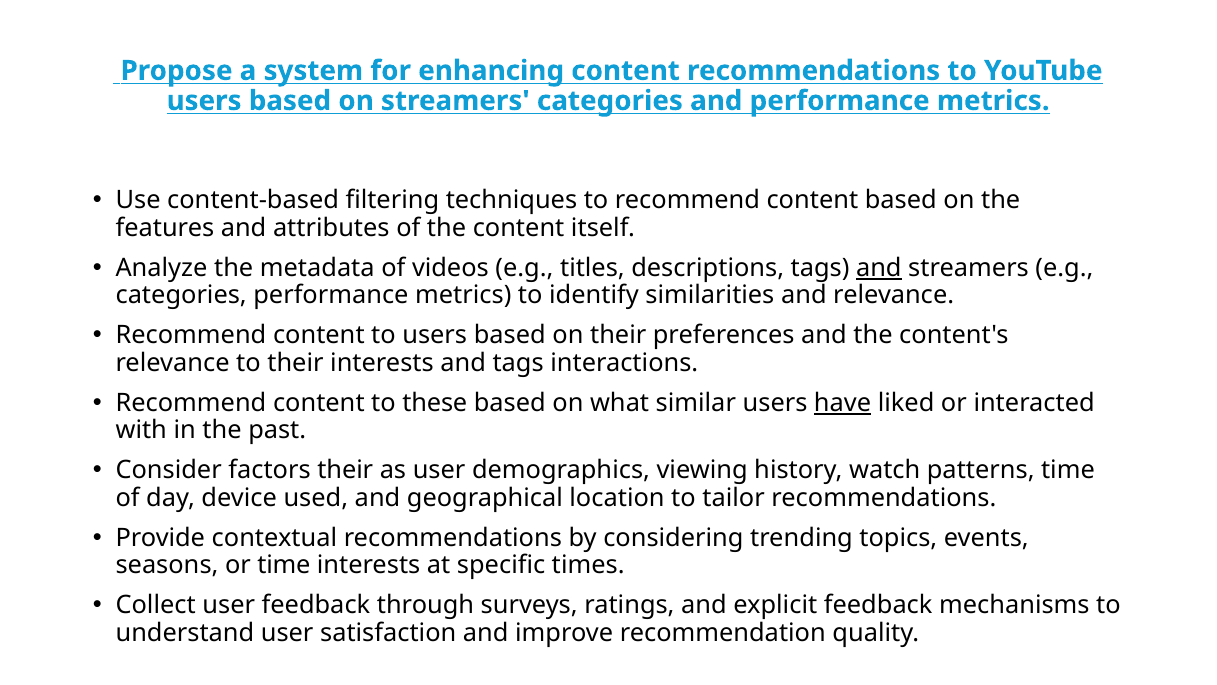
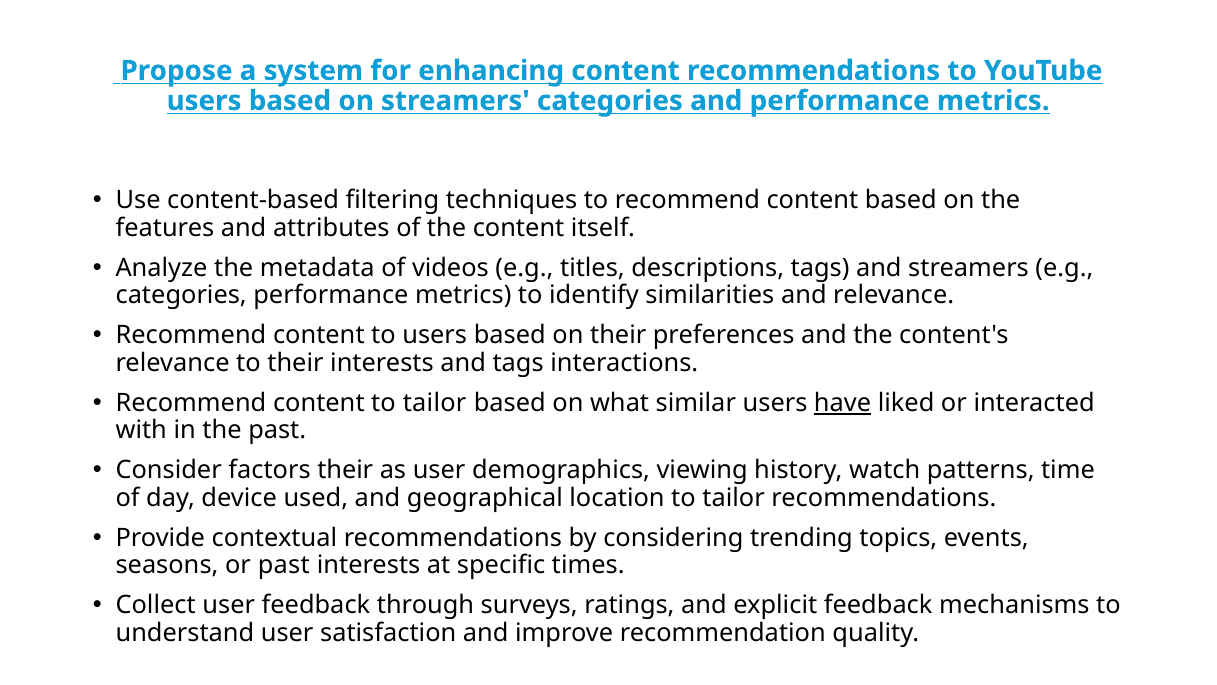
and underline: present -> none (879, 268)
content to these: these -> tailor (435, 403)
or time: time -> past (284, 565)
